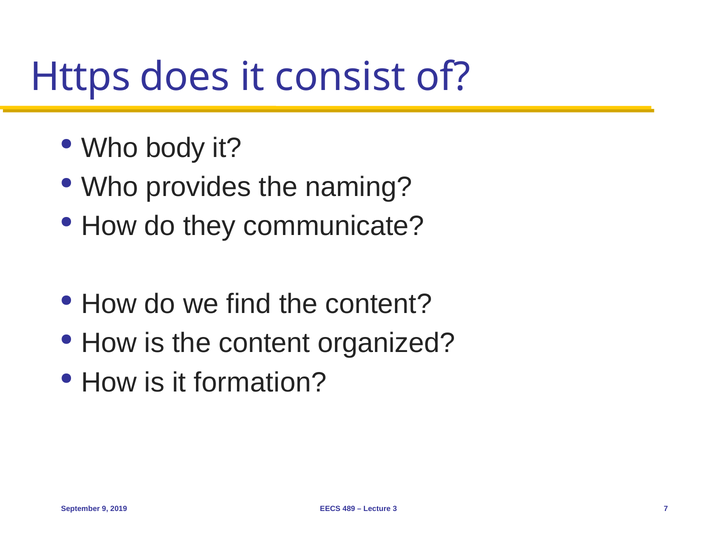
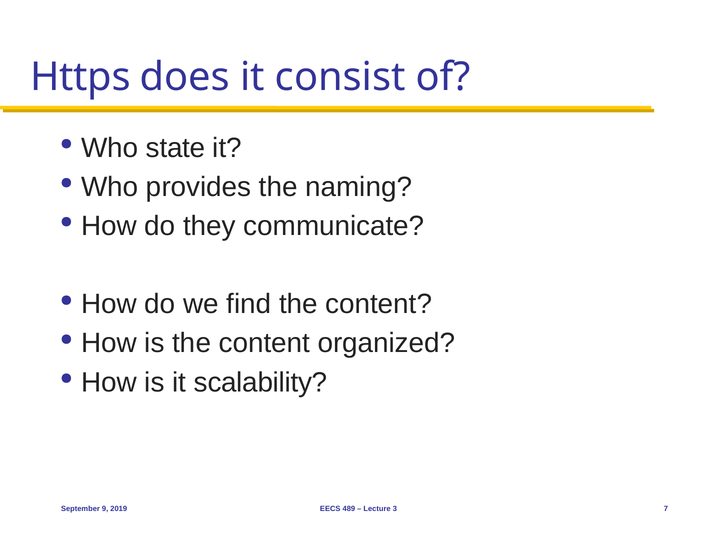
body: body -> state (176, 148)
formation: formation -> scalability (261, 382)
